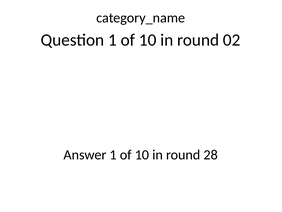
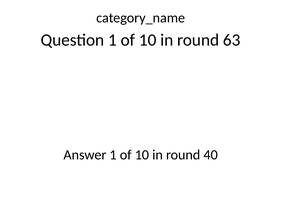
02: 02 -> 63 (232, 40)
28: 28 -> 40 (211, 154)
